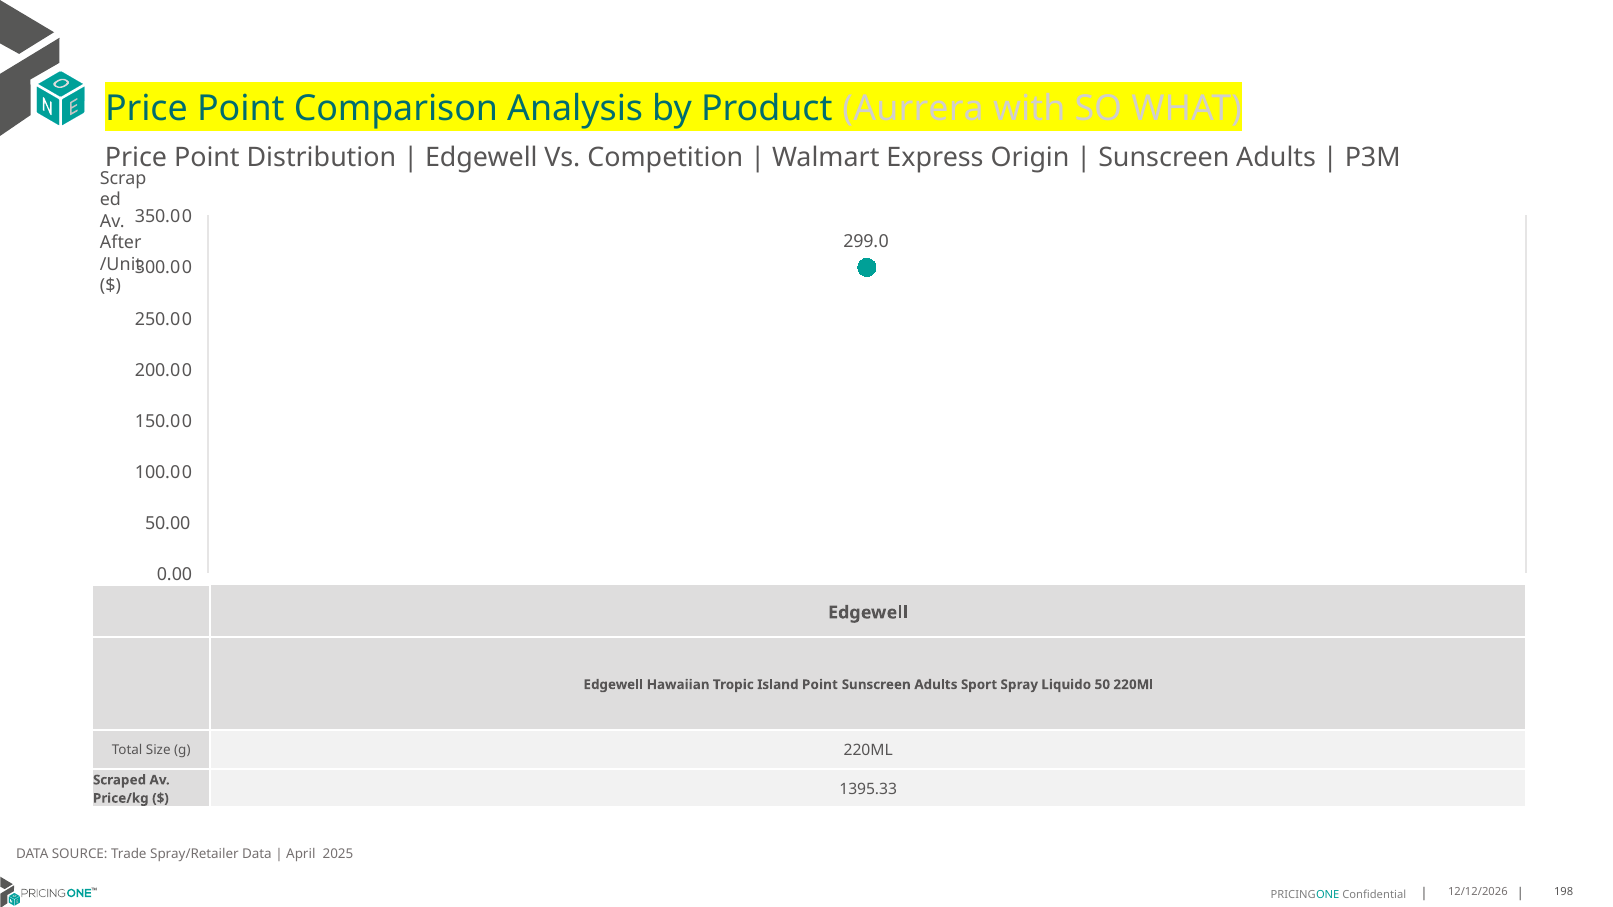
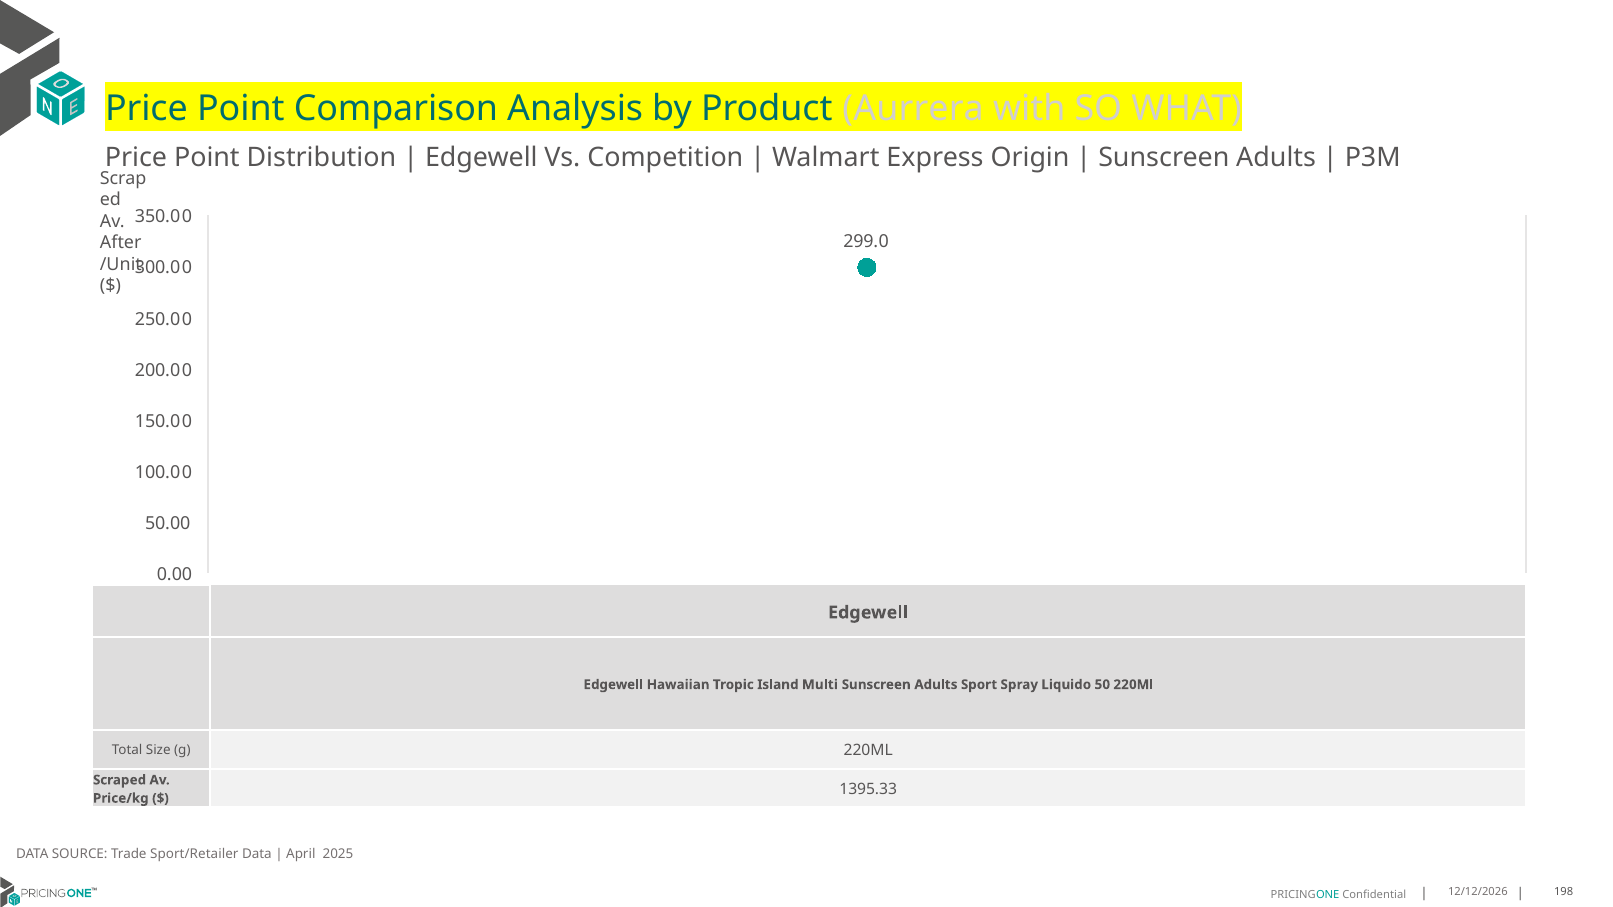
Island Point: Point -> Multi (820, 685)
Spray/Retailer: Spray/Retailer -> Sport/Retailer (194, 855)
